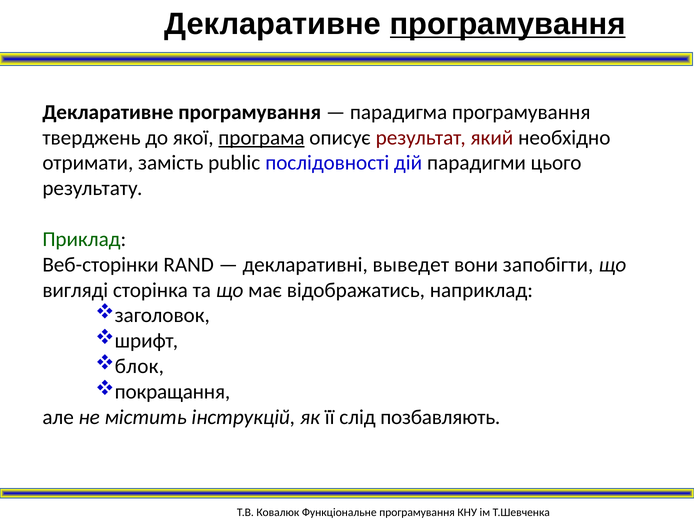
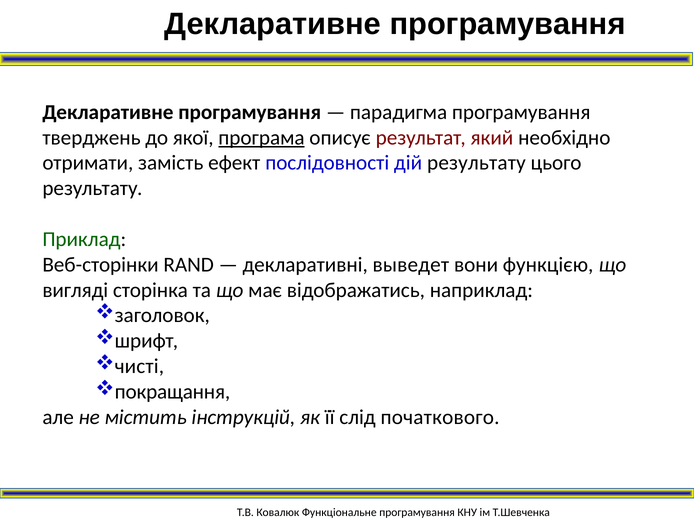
програмування underline: present -> none (508, 24)
public: public -> ефект (234, 163)
дій парадигми: парадигми -> результату (476, 163)
запобігти: запобігти -> функцією (548, 265)
блок: блок -> чисті (139, 367)
позбавляють: позбавляють -> початкового (440, 418)
